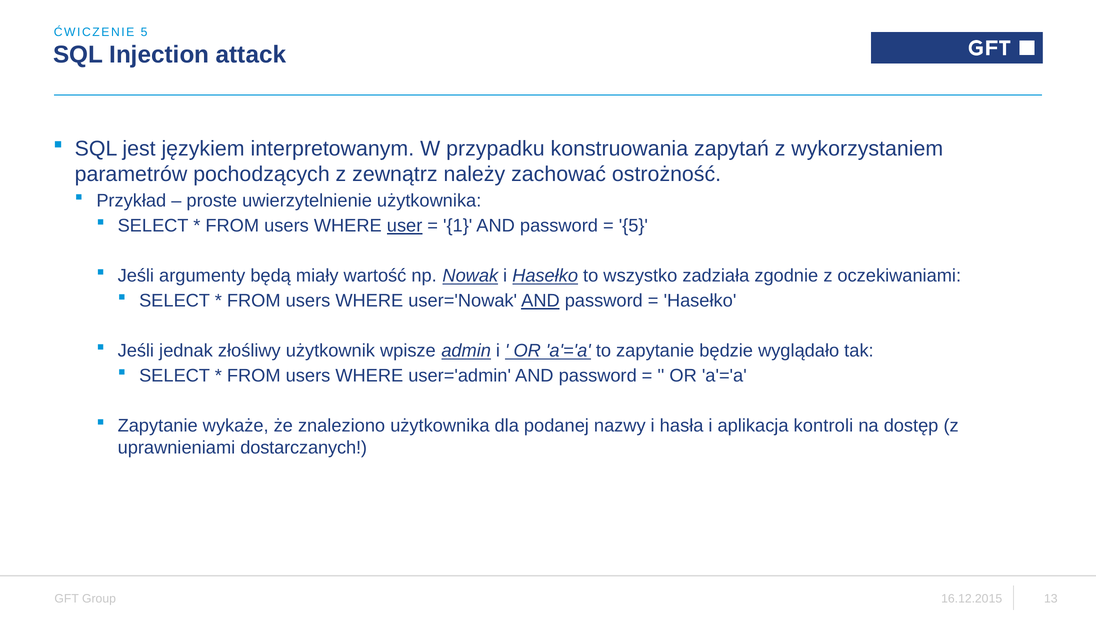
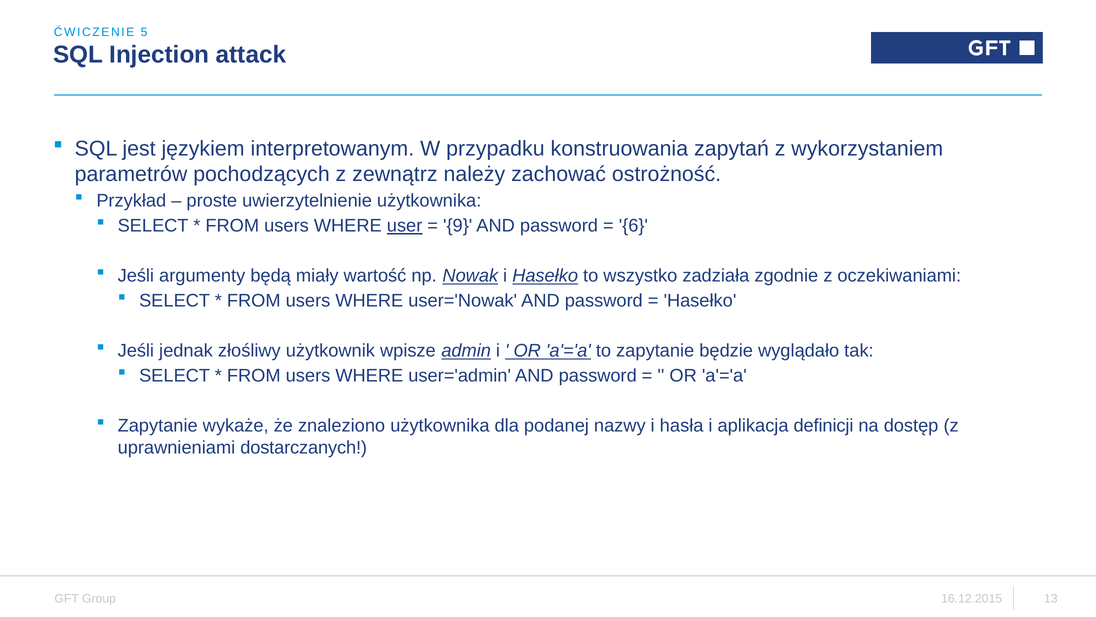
1: 1 -> 9 (458, 226)
5: 5 -> 6 (633, 226)
AND underline: present -> none (540, 301)
kontroli: kontroli -> definicji (824, 426)
